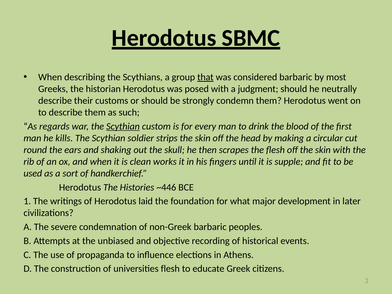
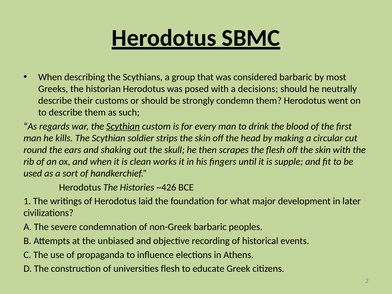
that underline: present -> none (205, 77)
judgment: judgment -> decisions (258, 89)
~446: ~446 -> ~426 (166, 187)
